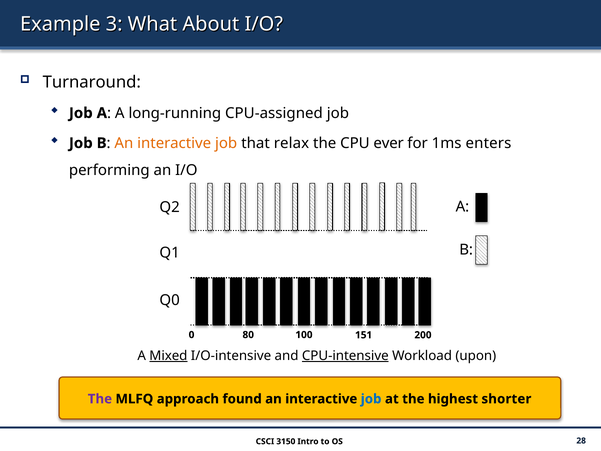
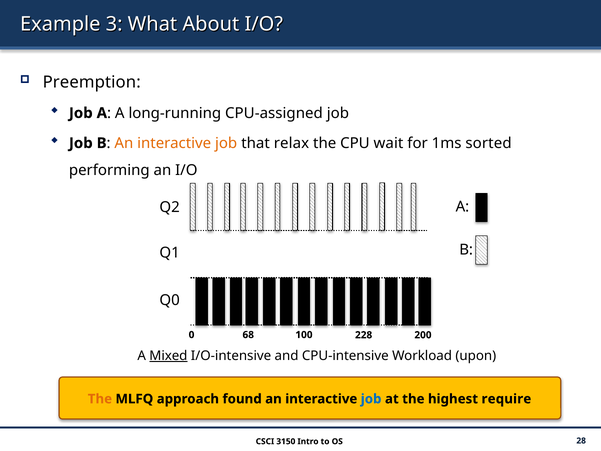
Turnaround: Turnaround -> Preemption (92, 82)
ever: ever -> wait (388, 143)
enters: enters -> sorted (489, 143)
80: 80 -> 68 (248, 335)
151: 151 -> 228 (364, 335)
CPU-intensive underline: present -> none (345, 356)
The colour: purple -> orange (100, 399)
shorter: shorter -> require (506, 399)
